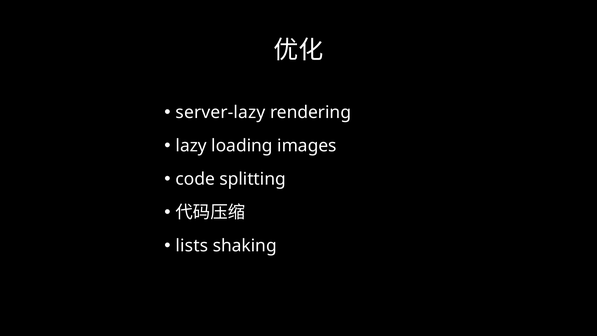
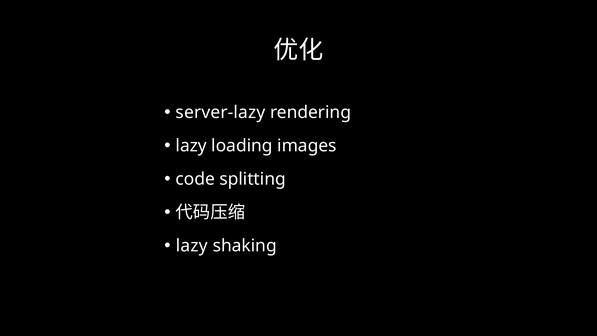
lists: lists -> lazy (192, 246)
